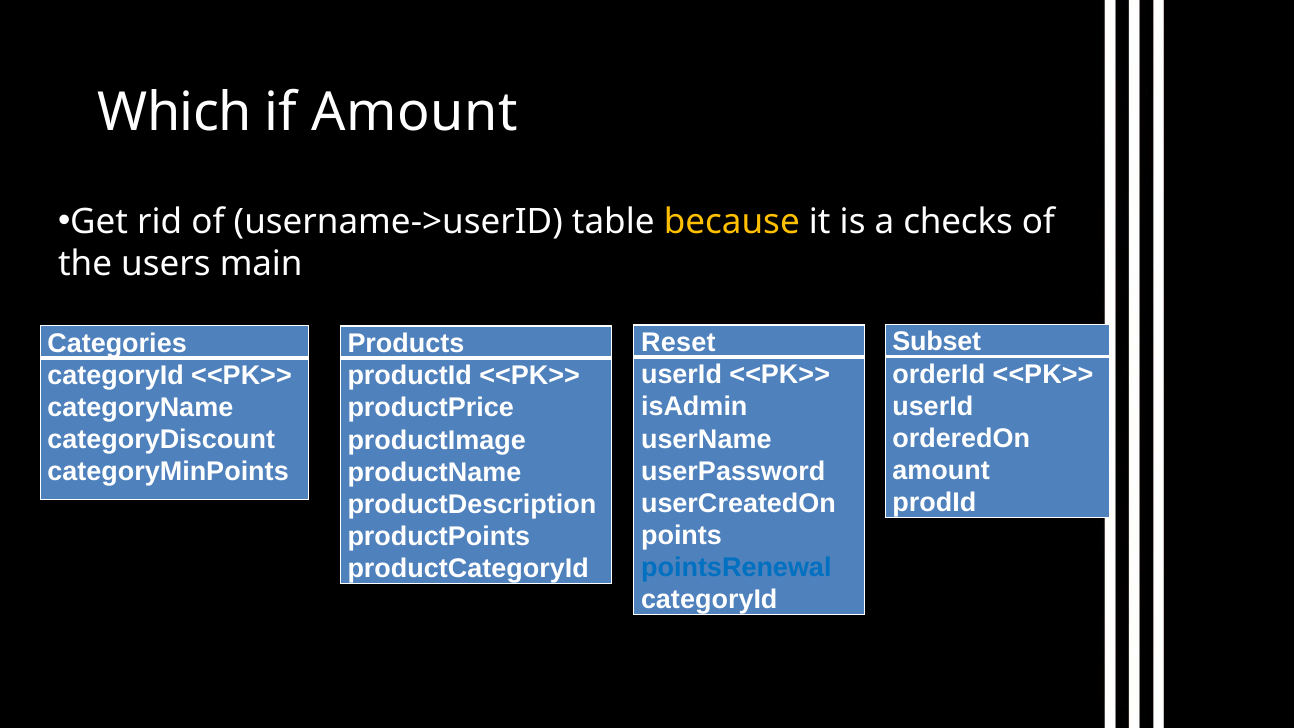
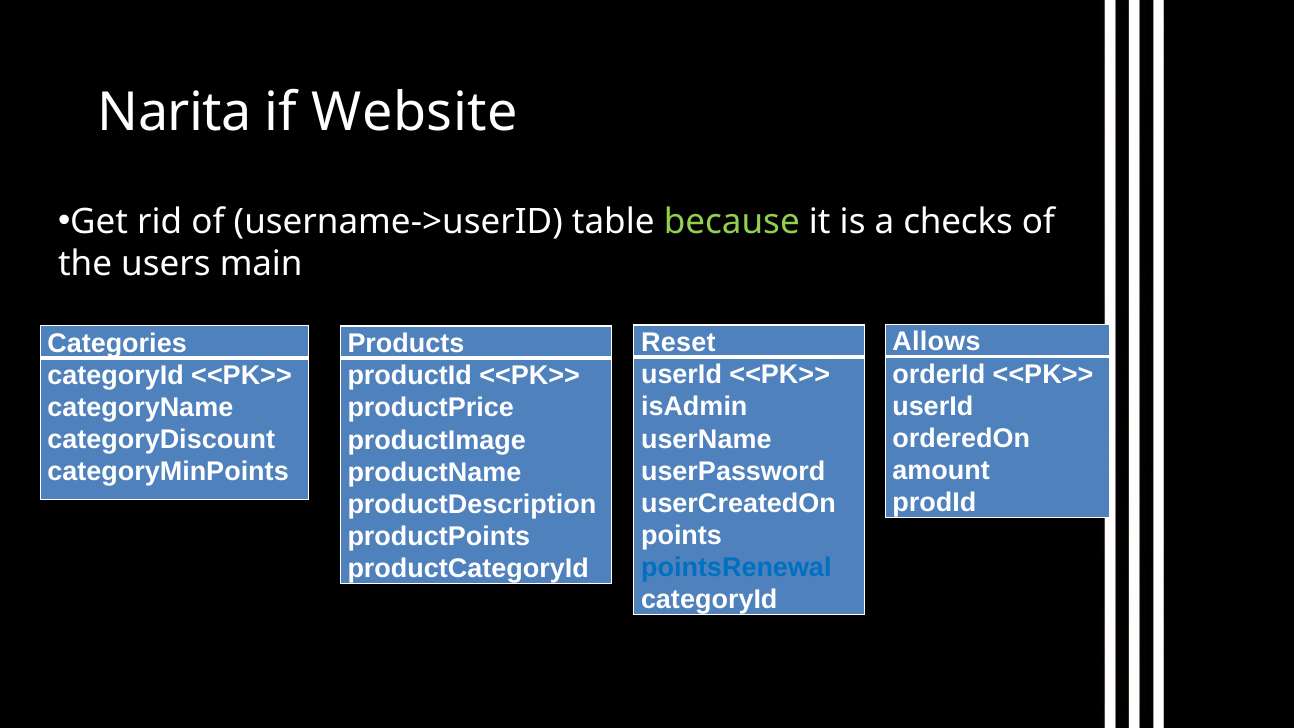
Which: Which -> Narita (175, 113)
if Amount: Amount -> Website (415, 113)
because colour: yellow -> light green (732, 222)
Subset: Subset -> Allows (936, 342)
